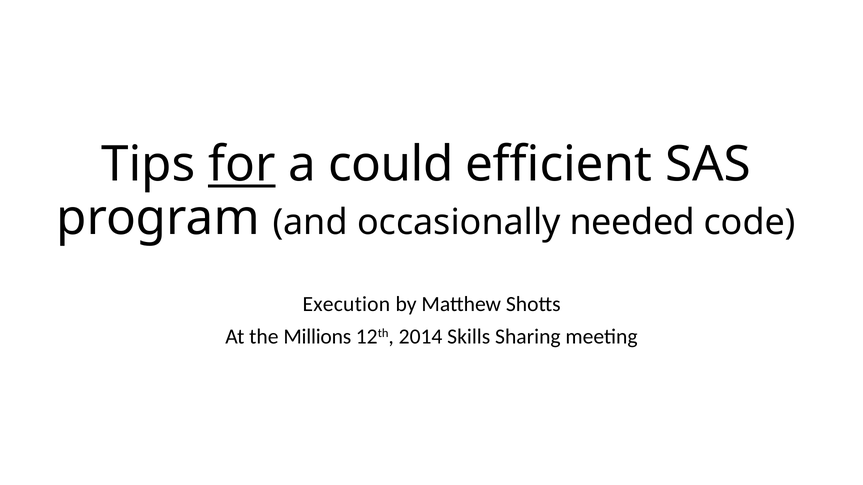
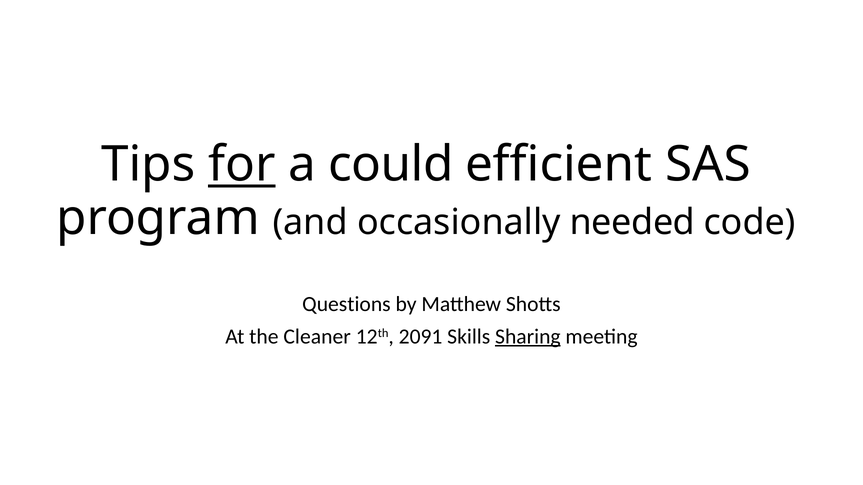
Execution: Execution -> Questions (346, 305)
Millions: Millions -> Cleaner (317, 337)
2014: 2014 -> 2091 (421, 337)
Sharing underline: none -> present (528, 337)
